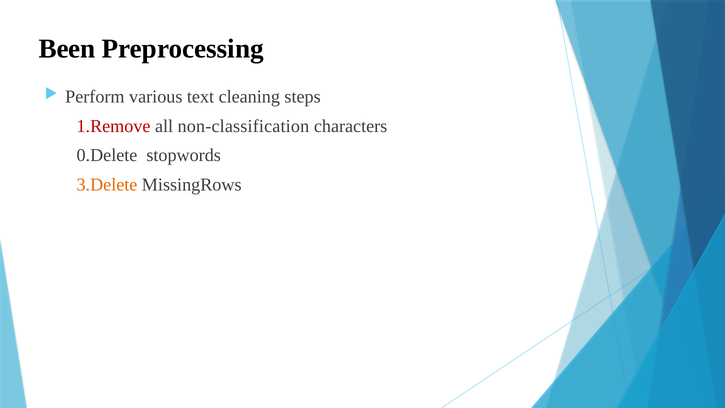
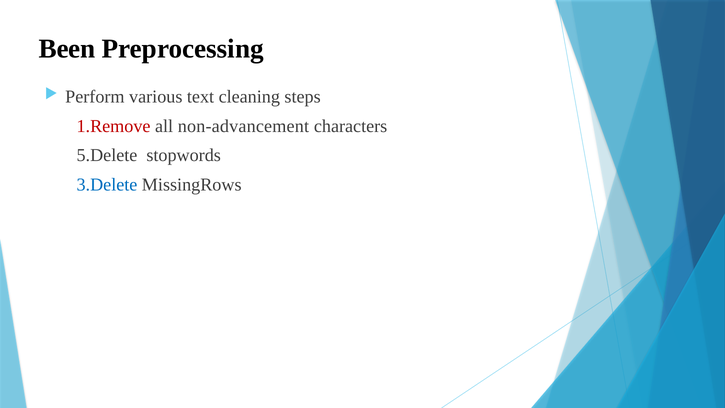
non-classification: non-classification -> non-advancement (243, 126)
0.Delete: 0.Delete -> 5.Delete (107, 155)
3.Delete colour: orange -> blue (107, 185)
